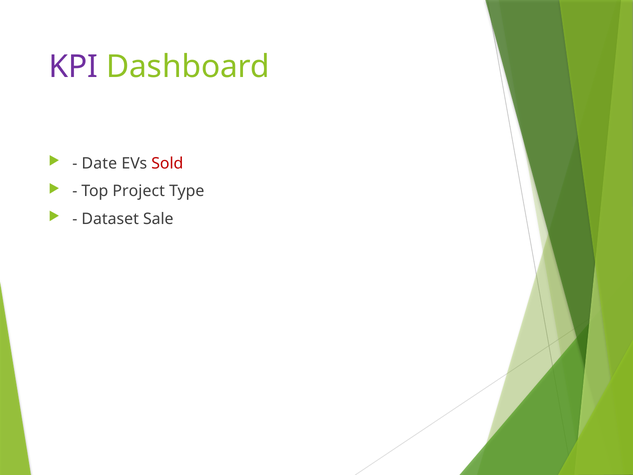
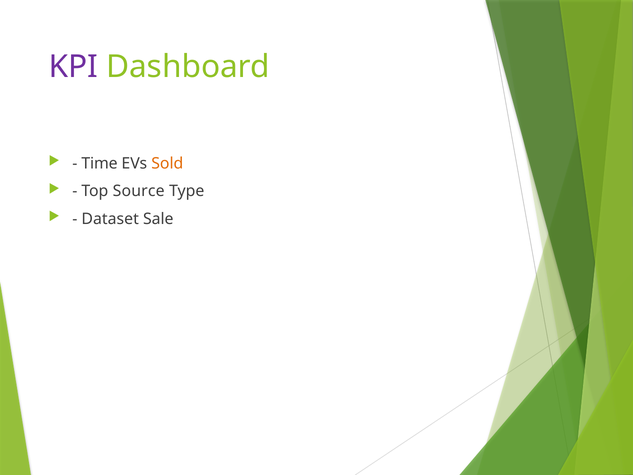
Date: Date -> Time (100, 163)
Sold colour: red -> orange (167, 163)
Project: Project -> Source (139, 191)
